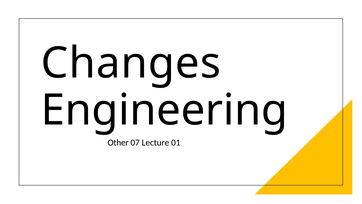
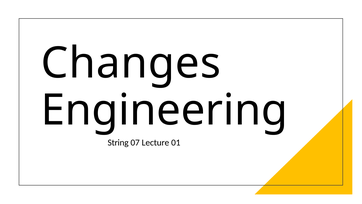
Other: Other -> String (118, 142)
